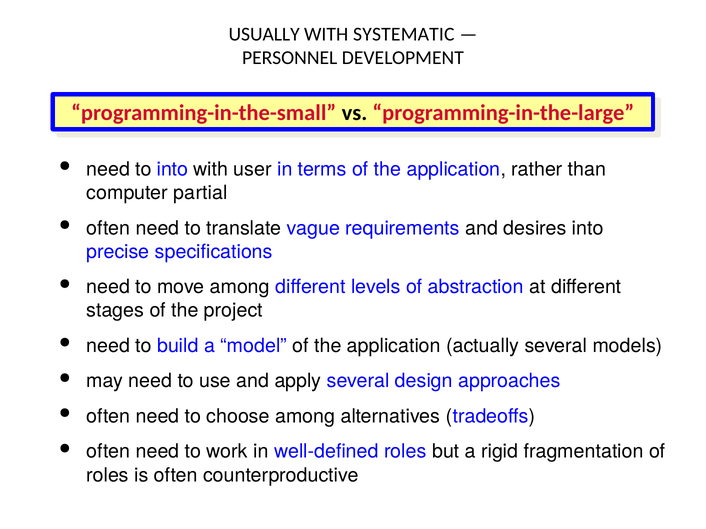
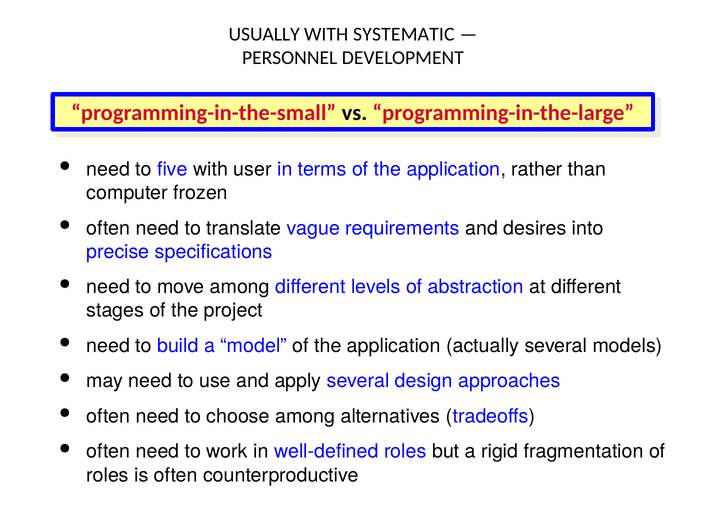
to into: into -> five (172, 170)
partial: partial -> frozen (201, 193)
